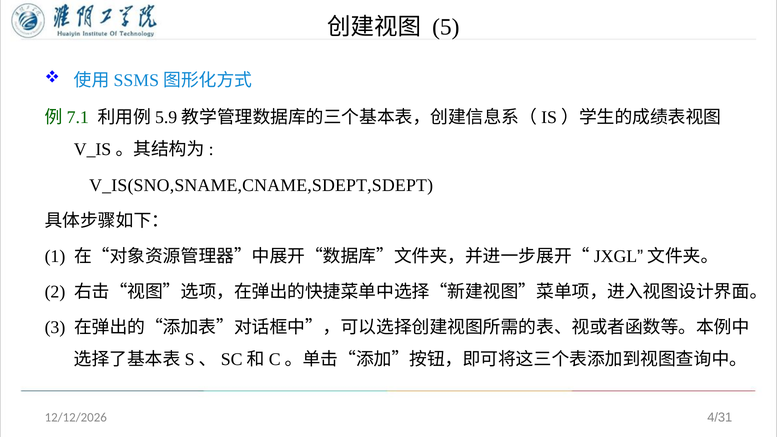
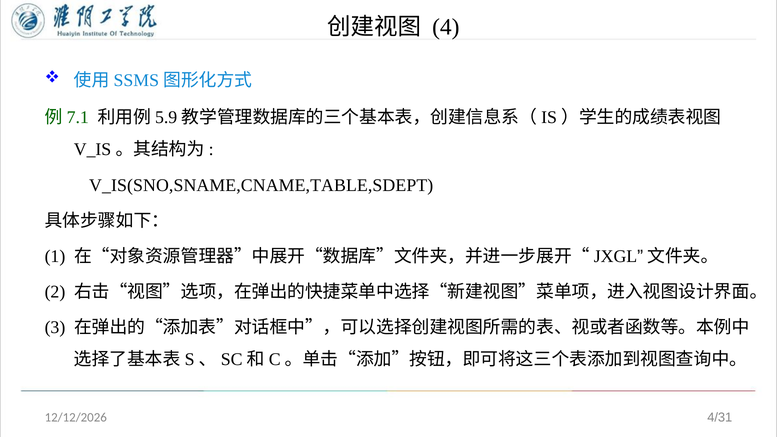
5: 5 -> 4 (446, 27)
V_IS(SNO,SNAME,CNAME,SDEPT,SDEPT: V_IS(SNO,SNAME,CNAME,SDEPT,SDEPT -> V_IS(SNO,SNAME,CNAME,TABLE,SDEPT (261, 185)
